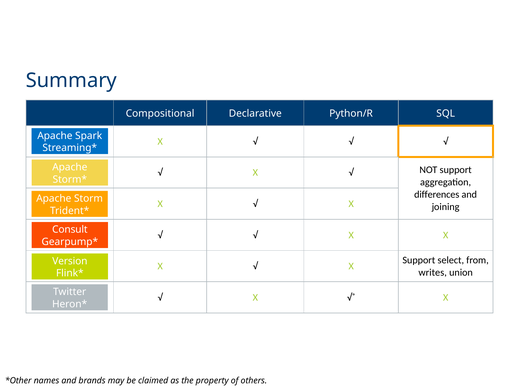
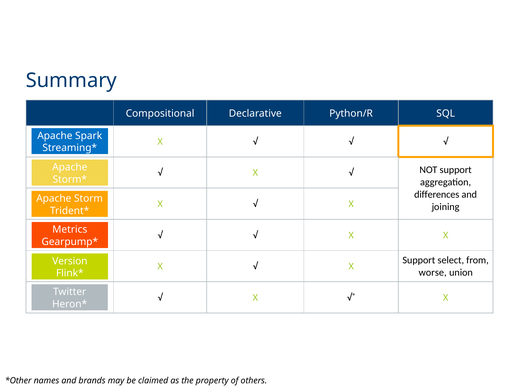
Consult: Consult -> Metrics (70, 229)
writes: writes -> worse (433, 272)
